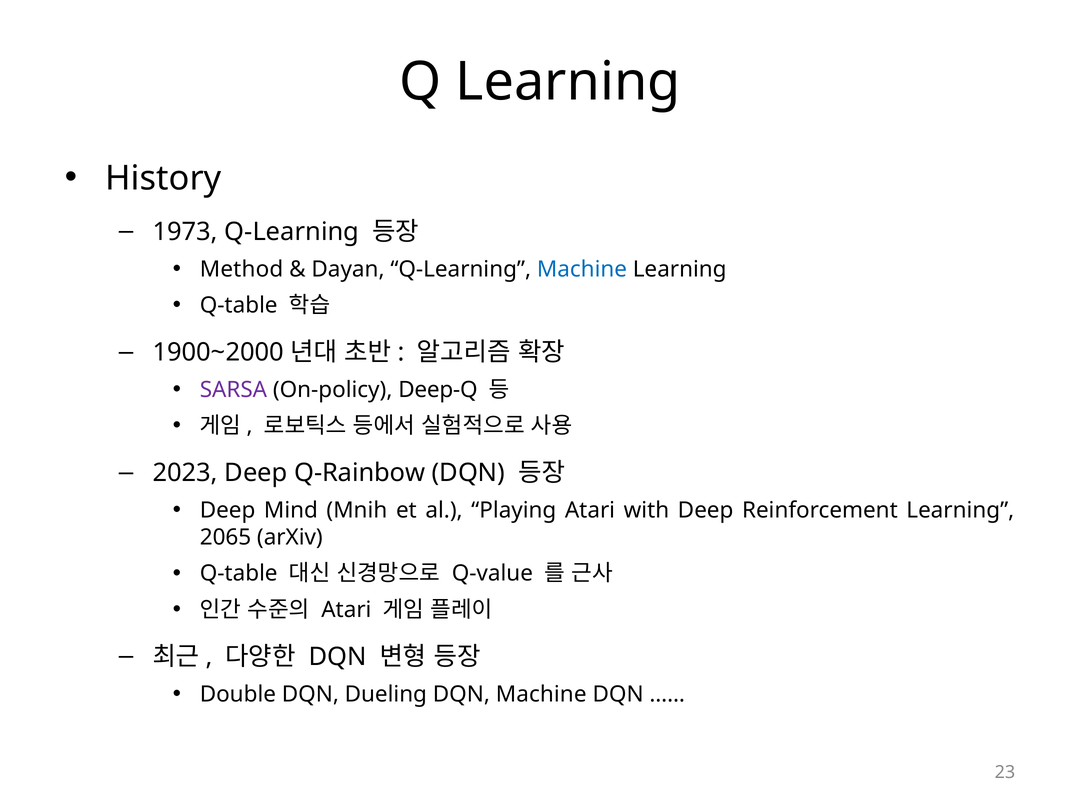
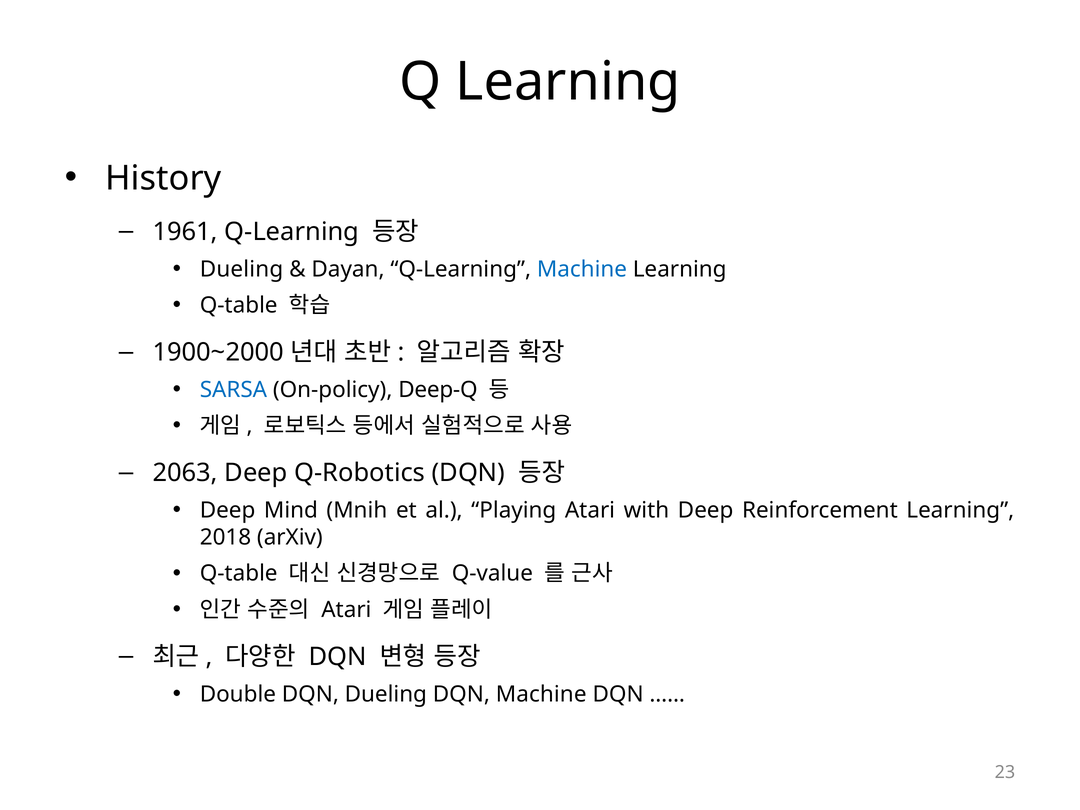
1973: 1973 -> 1961 (185, 232)
Method: Method -> Dueling (242, 269)
SARSA colour: purple -> blue (233, 390)
2023: 2023 -> 2063 (185, 473)
Q-Rainbow: Q-Rainbow -> Q-Robotics (360, 473)
2065: 2065 -> 2018 (225, 538)
